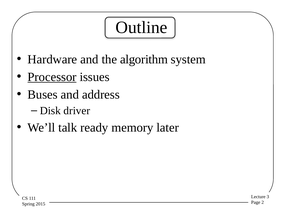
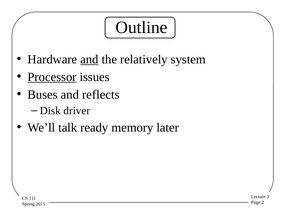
and underline: none -> present (89, 59)
algorithm: algorithm -> relatively (144, 59)
address: address -> reflects (101, 95)
